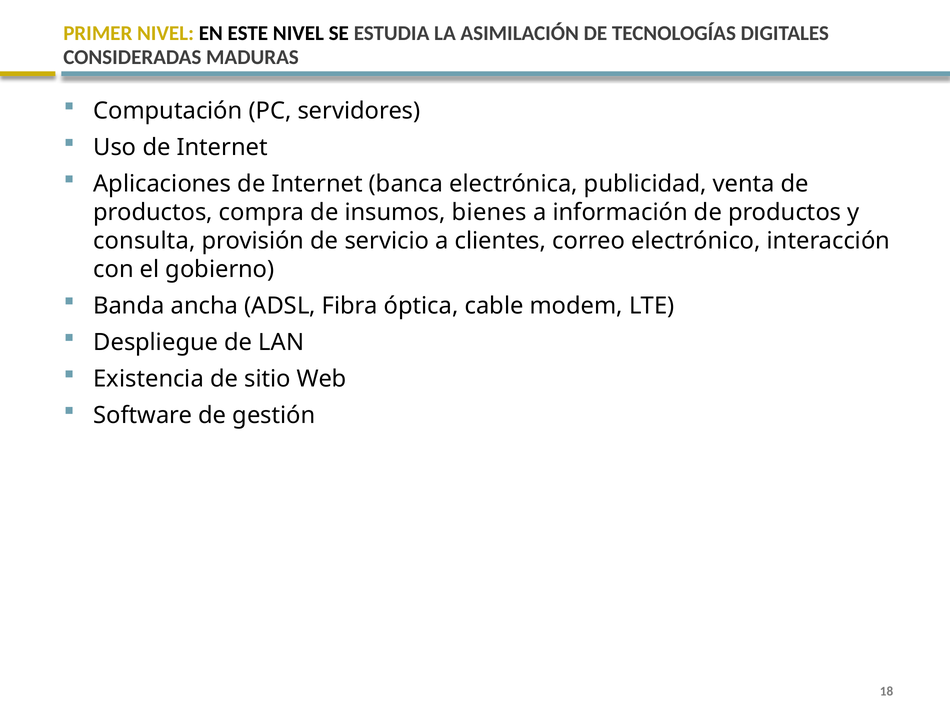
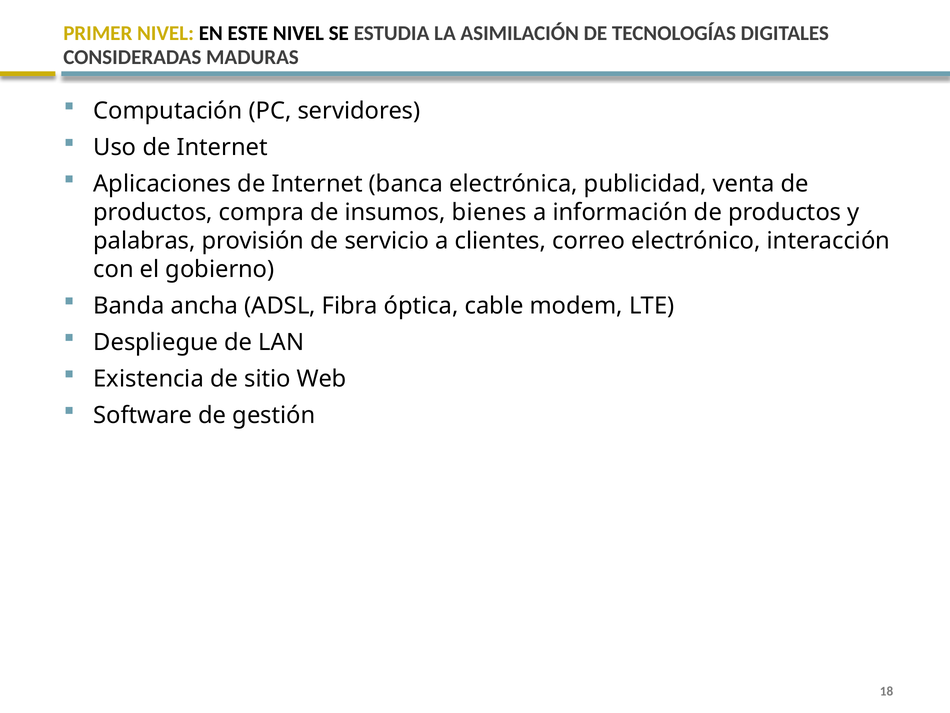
consulta: consulta -> palabras (144, 241)
